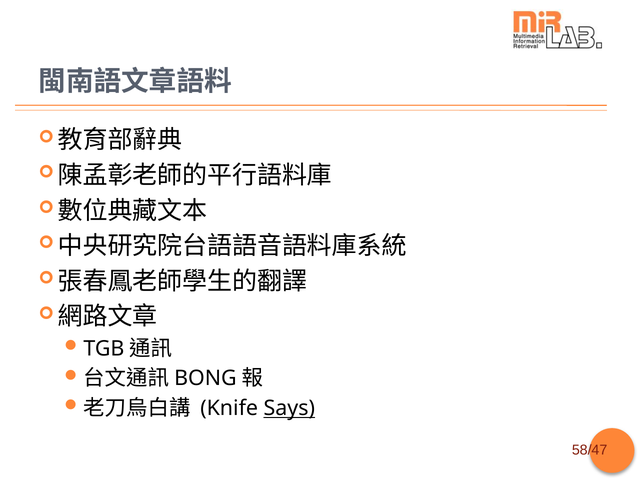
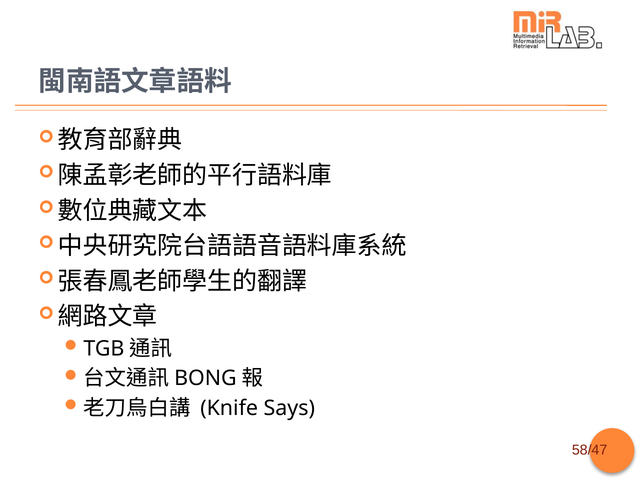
Says underline: present -> none (289, 409)
